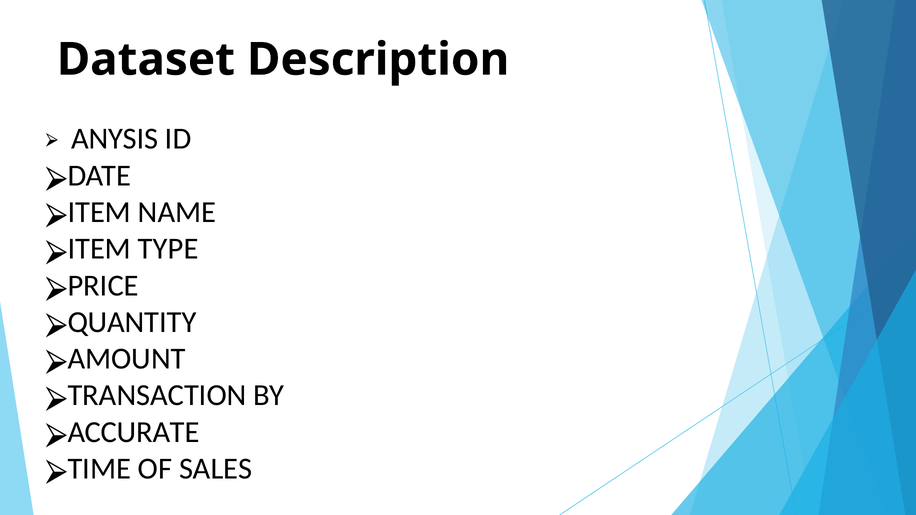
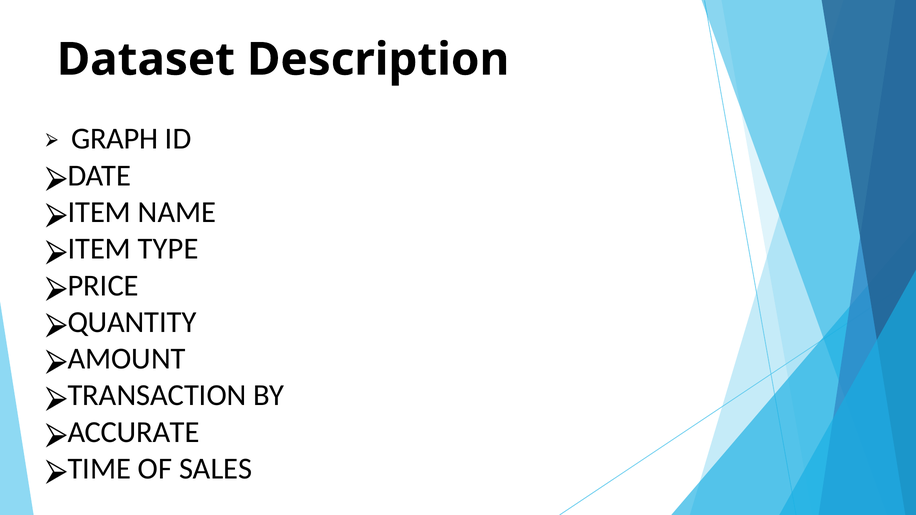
ANYSIS: ANYSIS -> GRAPH (115, 139)
